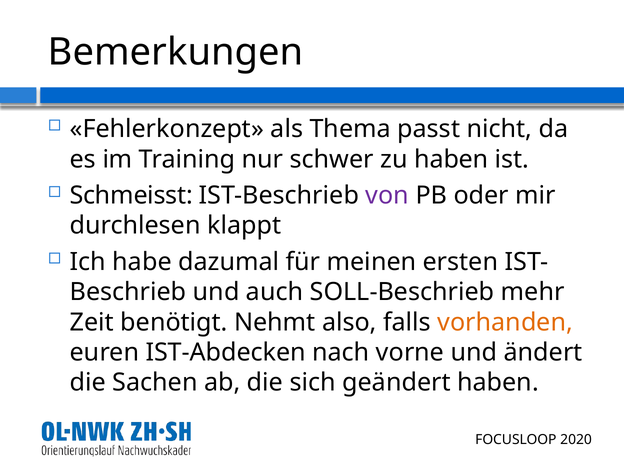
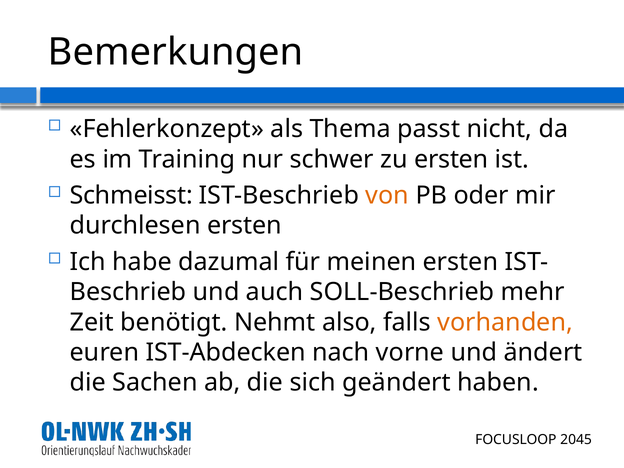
zu haben: haben -> ersten (451, 159)
von colour: purple -> orange (387, 196)
durchlesen klappt: klappt -> ersten (245, 226)
2020: 2020 -> 2045 (576, 440)
